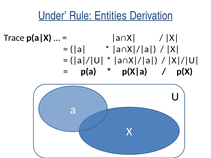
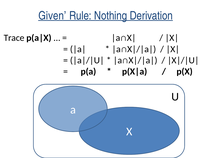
Under: Under -> Given (52, 16)
Entities: Entities -> Nothing (111, 16)
